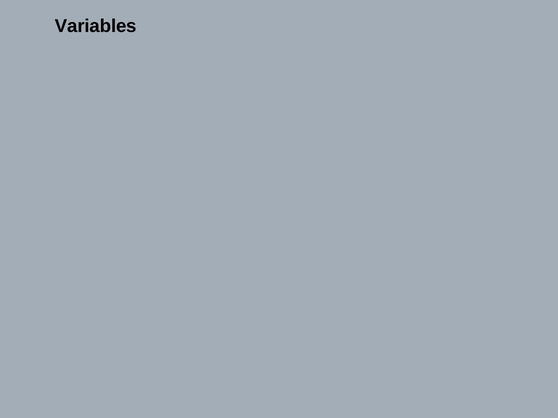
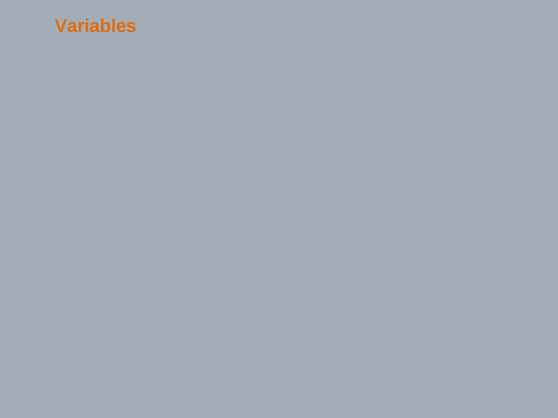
Variables colour: black -> orange (96, 26)
